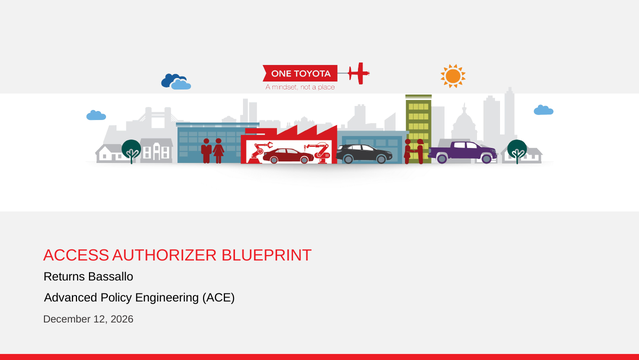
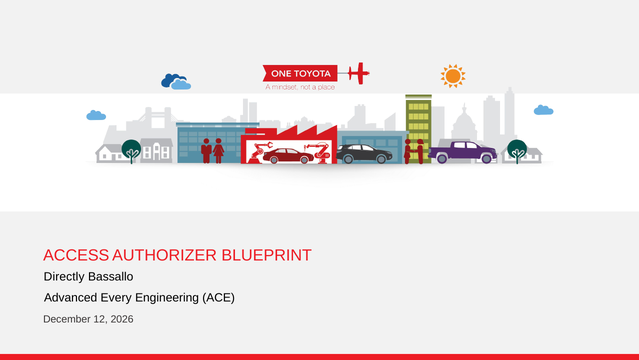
Returns: Returns -> Directly (64, 276)
Policy: Policy -> Every (116, 297)
